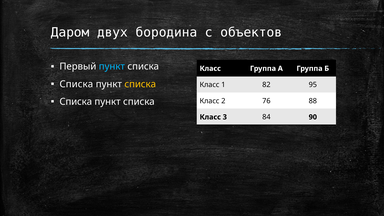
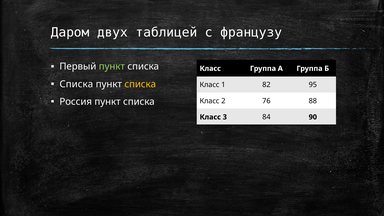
бородина: бородина -> таблицей (166, 32)
объектов: объектов -> французу (251, 32)
пункт colour: light blue -> light green (112, 67)
Списка: Списка -> Россия (76, 102)
